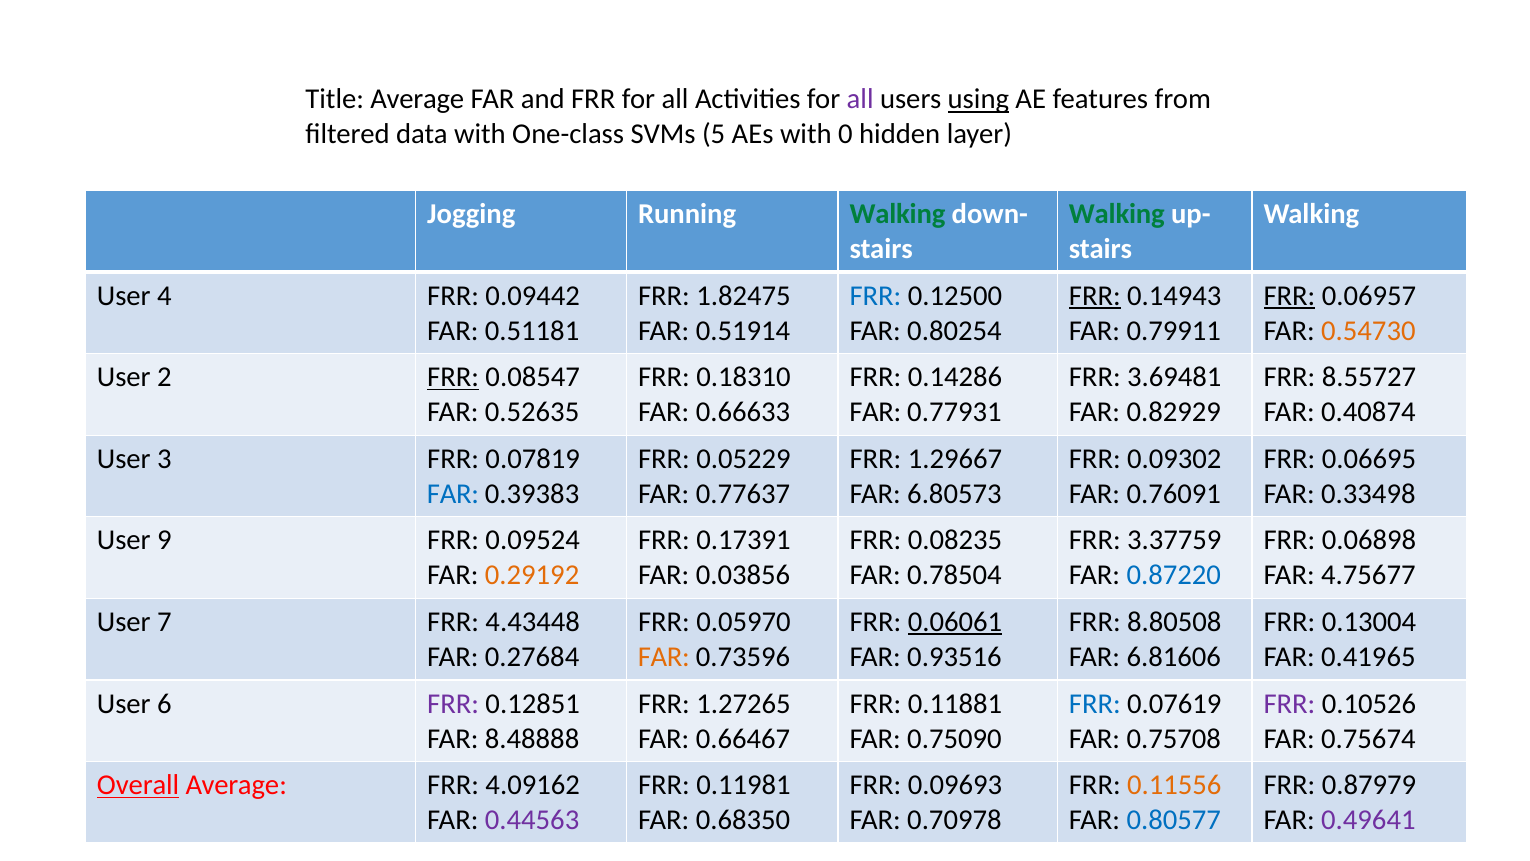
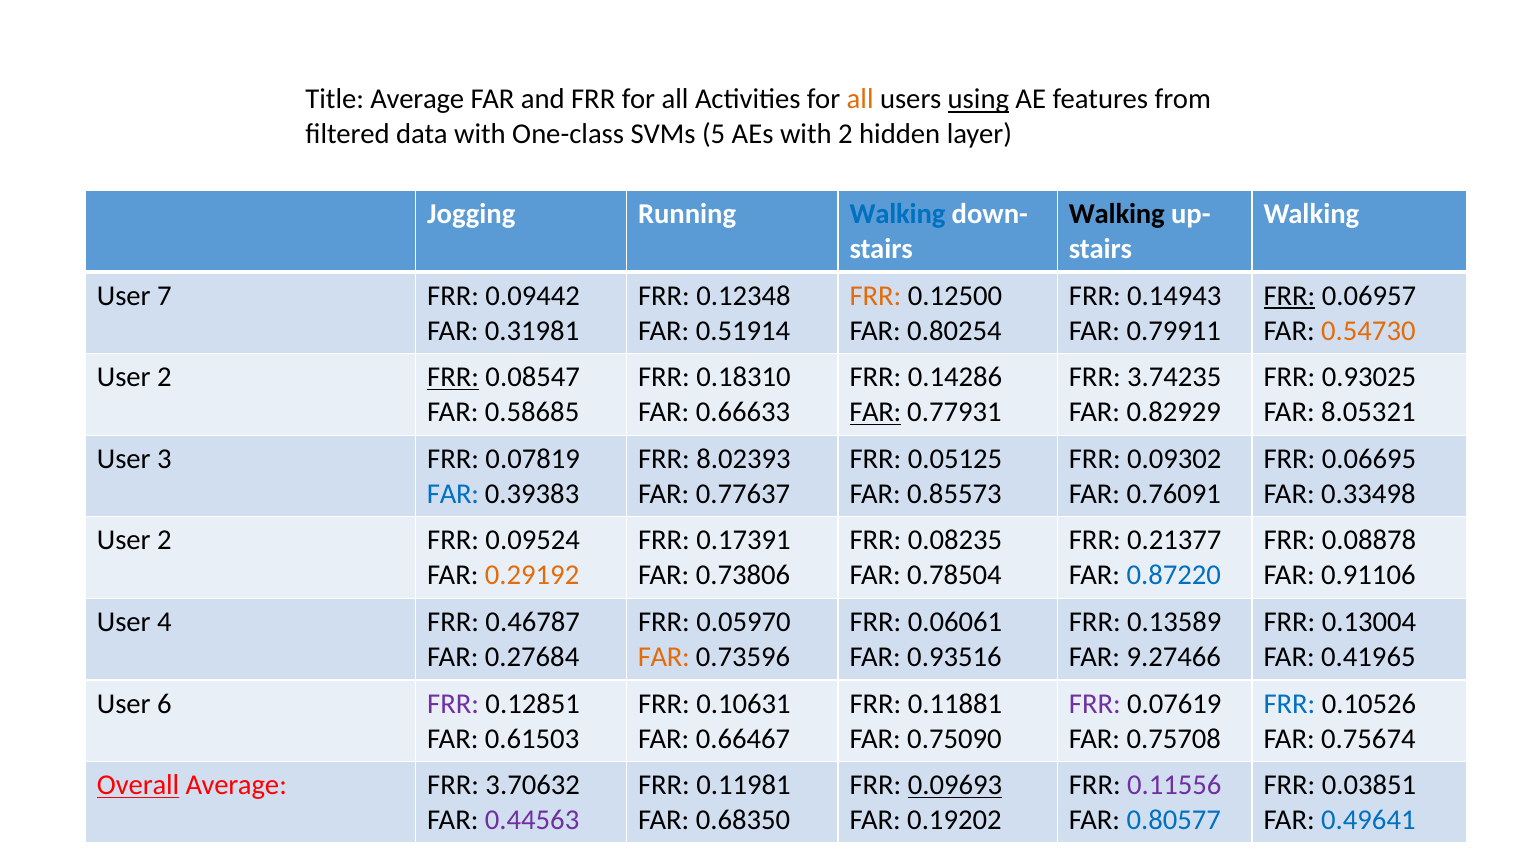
all colour: purple -> orange (860, 99)
with 0: 0 -> 2 (845, 134)
Walking colour: green -> blue (897, 214)
Walking colour: green -> black (1117, 214)
4: 4 -> 7 (164, 296)
1.82475: 1.82475 -> 0.12348 (744, 296)
FRR colour: blue -> orange (875, 296)
FRR underline: present -> none (1095, 296)
0.51181: 0.51181 -> 0.31981 (532, 331)
3.69481: 3.69481 -> 3.74235 (1174, 377)
8.55727: 8.55727 -> 0.93025 (1369, 377)
0.52635: 0.52635 -> 0.58685 (532, 412)
FAR underline: none -> present (875, 412)
0.40874: 0.40874 -> 8.05321 (1368, 412)
0.05229: 0.05229 -> 8.02393 (744, 459)
1.29667: 1.29667 -> 0.05125 (955, 459)
6.80573: 6.80573 -> 0.85573 (954, 494)
9: 9 -> 2 (164, 540)
3.37759: 3.37759 -> 0.21377 (1174, 540)
0.06898: 0.06898 -> 0.08878 (1369, 540)
0.03856: 0.03856 -> 0.73806 (743, 575)
4.75677: 4.75677 -> 0.91106 (1368, 575)
7: 7 -> 4 (164, 622)
4.43448: 4.43448 -> 0.46787 (533, 622)
0.06061 underline: present -> none (955, 622)
8.80508: 8.80508 -> 0.13589 (1174, 622)
6.81606: 6.81606 -> 9.27466 (1174, 657)
1.27265: 1.27265 -> 0.10631 (744, 703)
FRR colour: blue -> purple (1095, 703)
FRR colour: purple -> blue (1289, 703)
8.48888: 8.48888 -> 0.61503 (532, 738)
4.09162: 4.09162 -> 3.70632 (533, 785)
0.09693 underline: none -> present (955, 785)
0.11556 colour: orange -> purple (1174, 785)
0.87979: 0.87979 -> 0.03851 (1369, 785)
0.70978: 0.70978 -> 0.19202 (954, 820)
0.49641 colour: purple -> blue (1368, 820)
